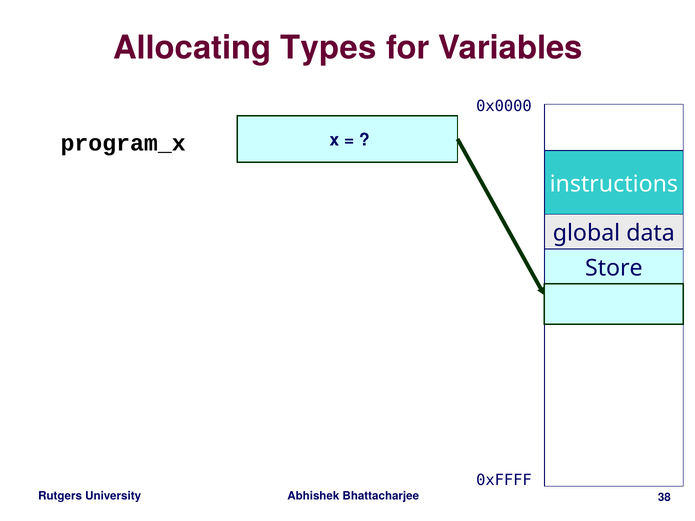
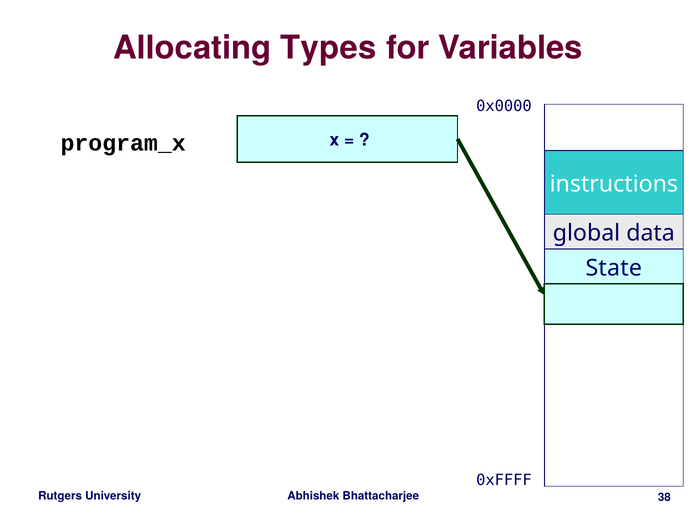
Store: Store -> State (614, 268)
